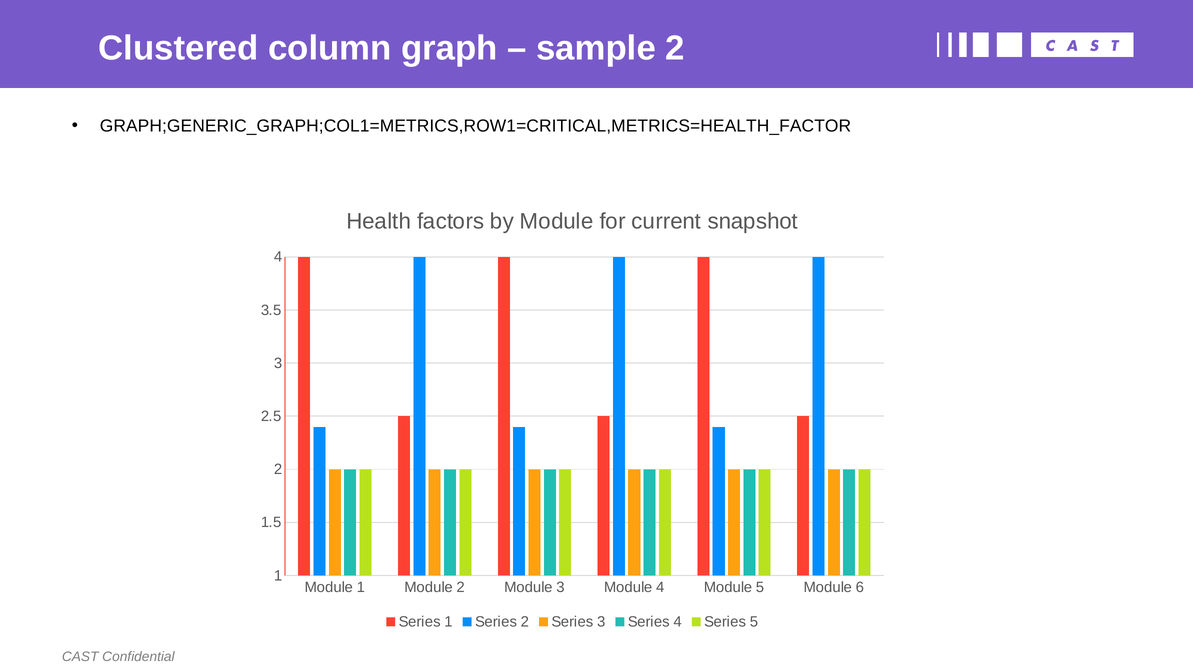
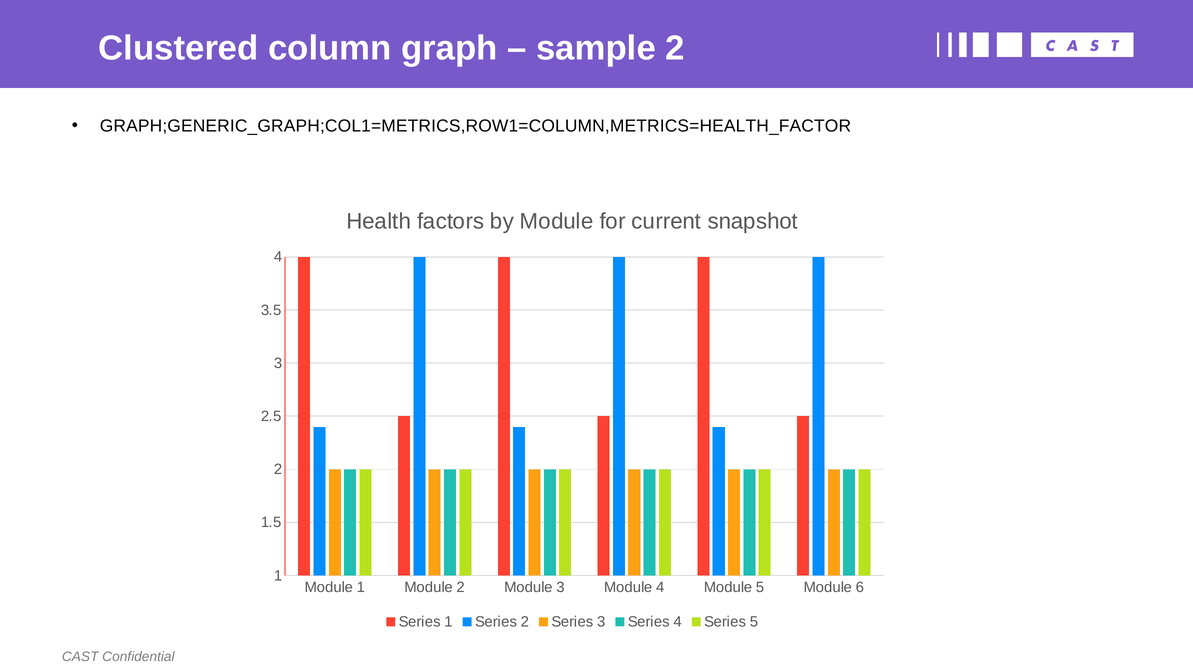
GRAPH;GENERIC_GRAPH;COL1=METRICS,ROW1=CRITICAL,METRICS=HEALTH_FACTOR: GRAPH;GENERIC_GRAPH;COL1=METRICS,ROW1=CRITICAL,METRICS=HEALTH_FACTOR -> GRAPH;GENERIC_GRAPH;COL1=METRICS,ROW1=COLUMN,METRICS=HEALTH_FACTOR (475, 126)
